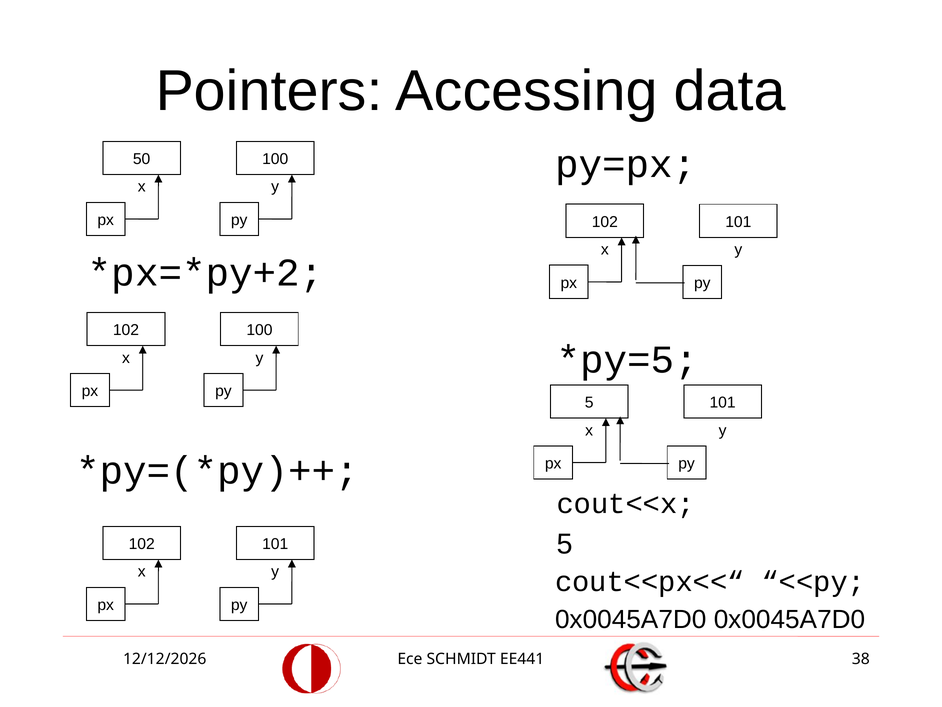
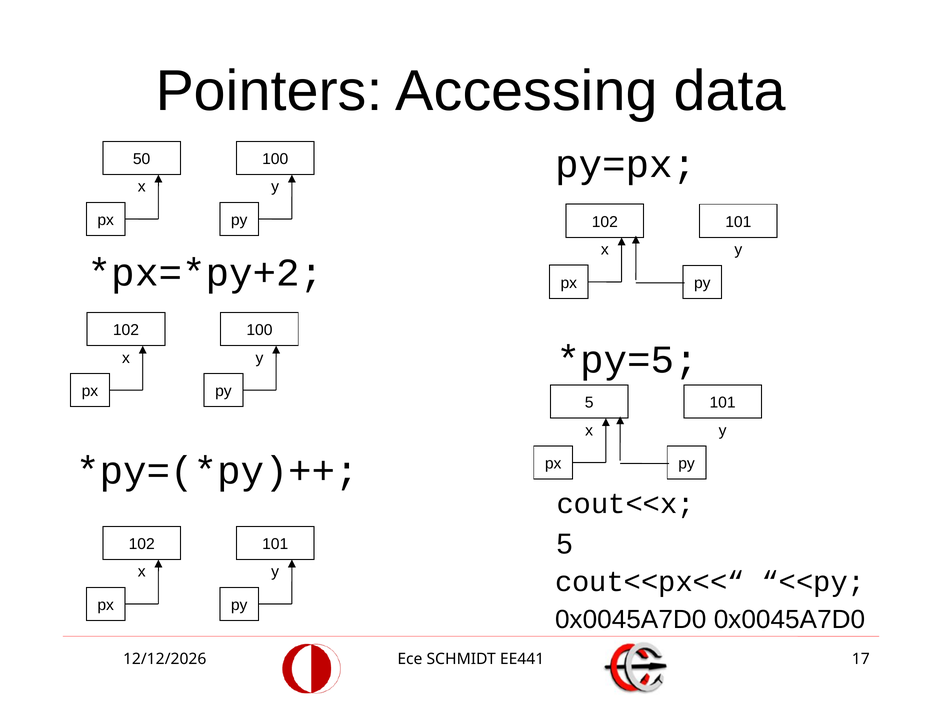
38: 38 -> 17 (861, 659)
